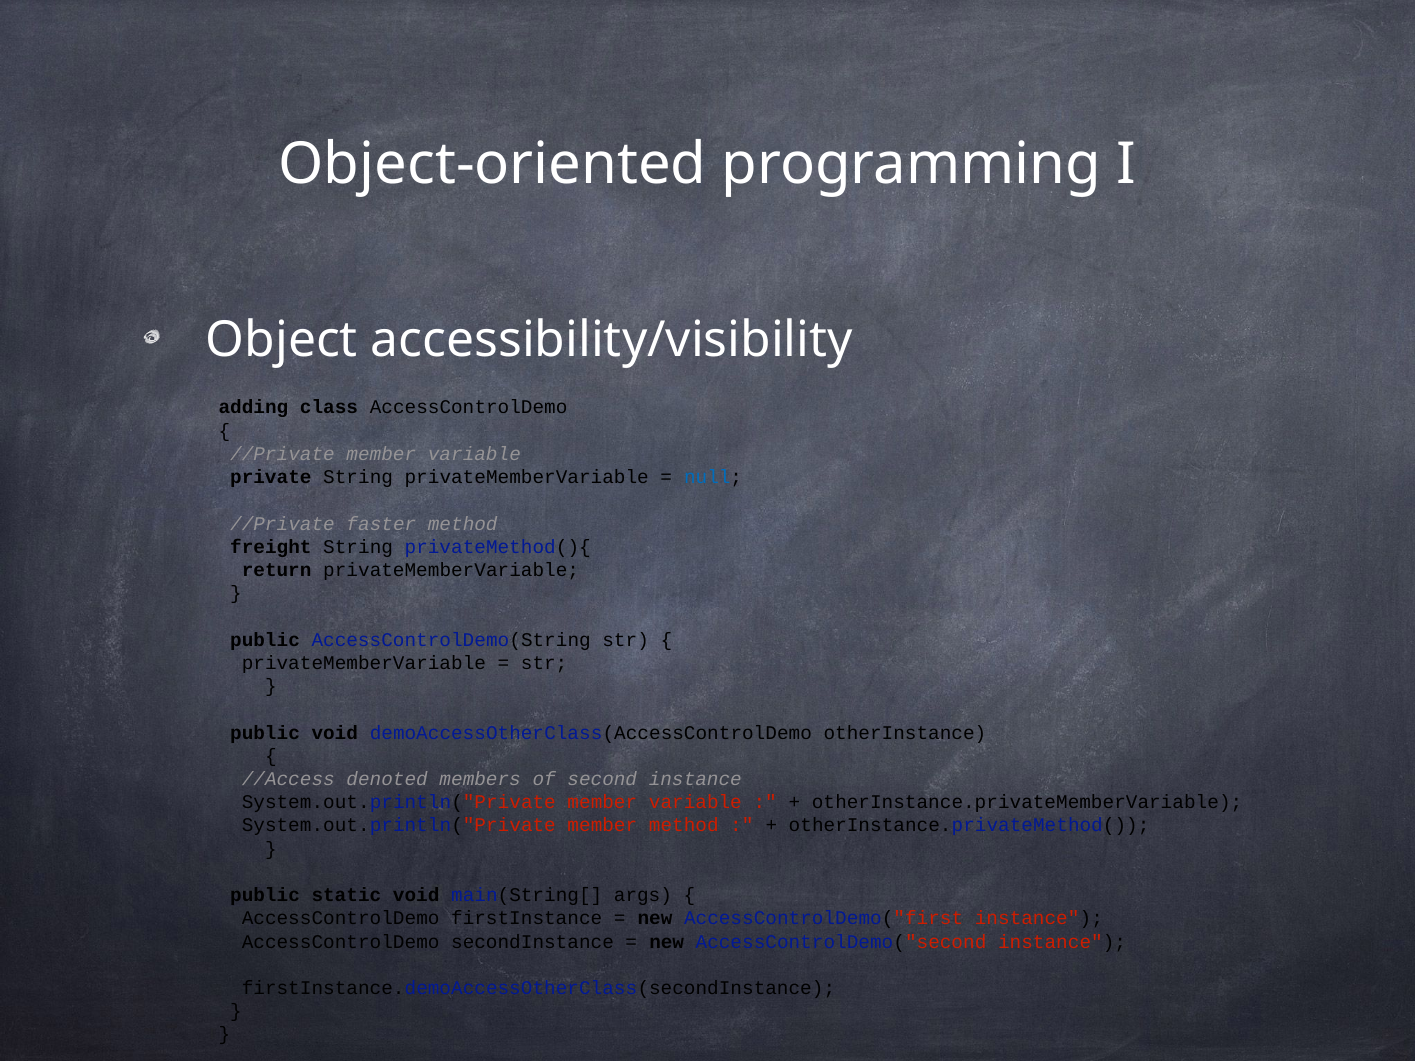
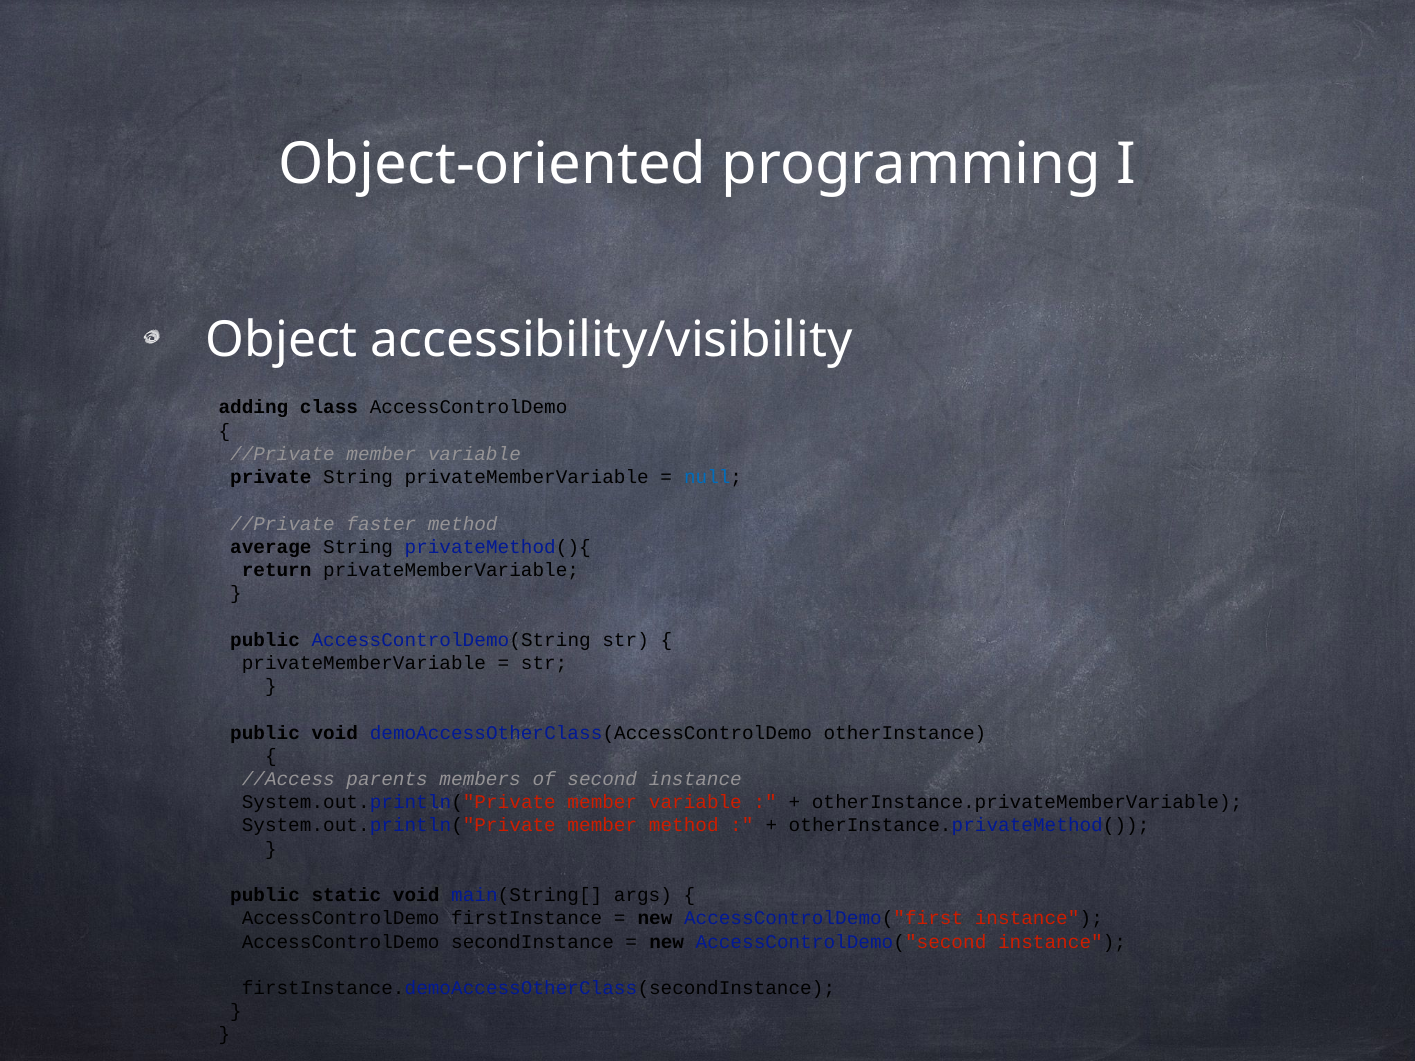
freight: freight -> average (271, 547)
denoted: denoted -> parents (387, 779)
